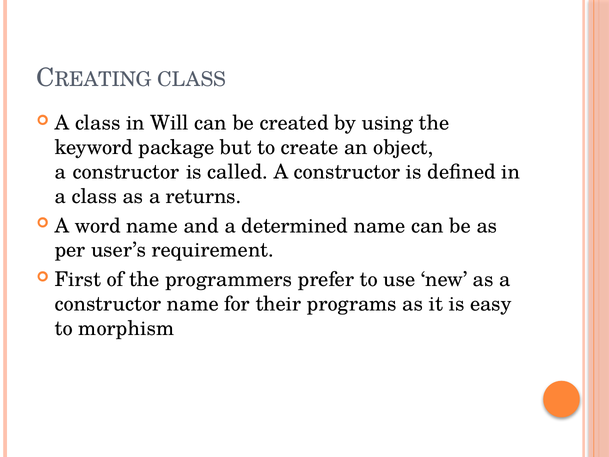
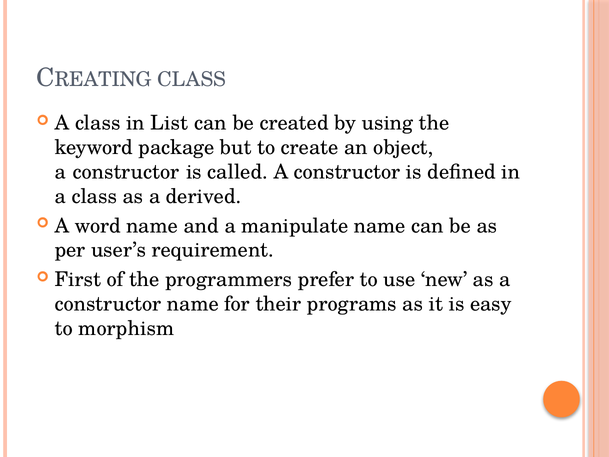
Will: Will -> List (169, 123)
returns: returns -> derived (204, 196)
determined: determined -> manipulate (295, 226)
